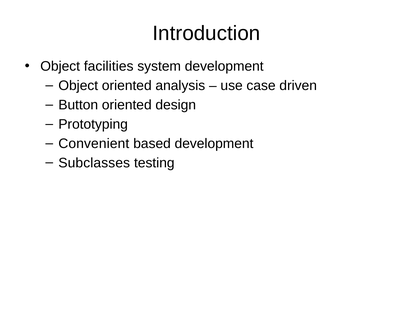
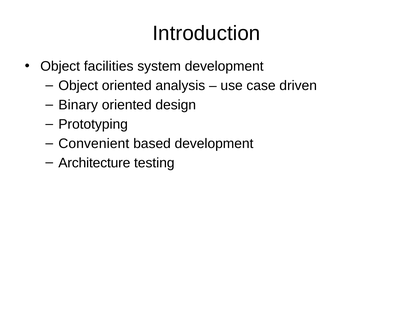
Button: Button -> Binary (78, 105)
Subclasses: Subclasses -> Architecture (94, 163)
